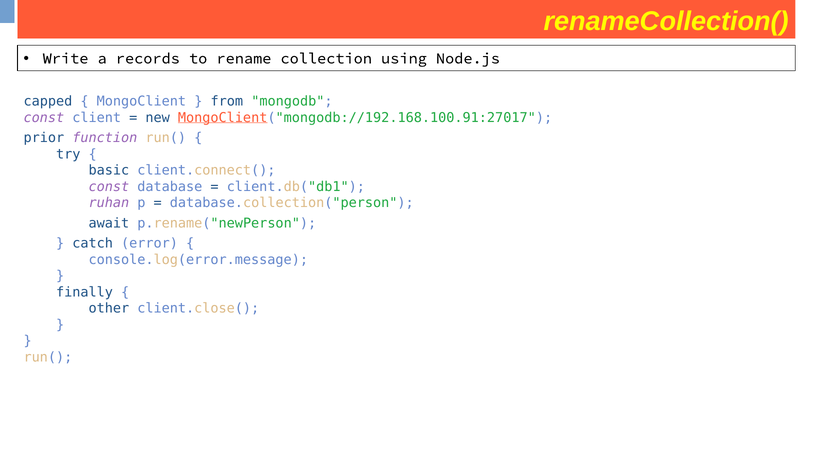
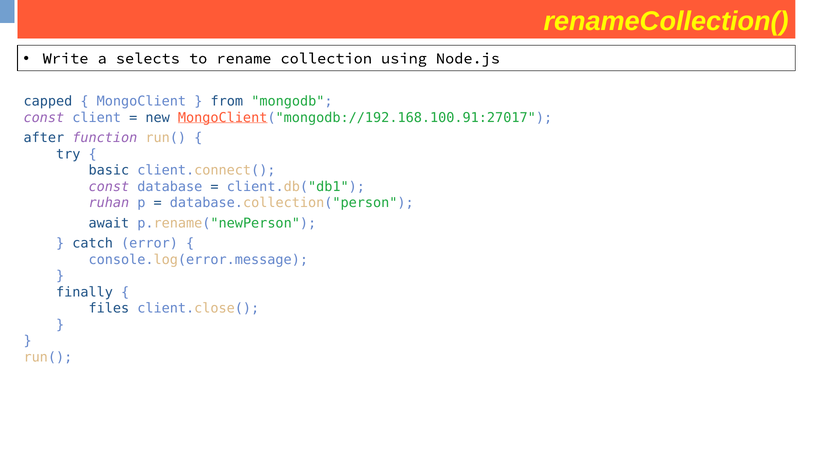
records: records -> selects (148, 58)
prior: prior -> after (44, 138)
other: other -> files (109, 309)
